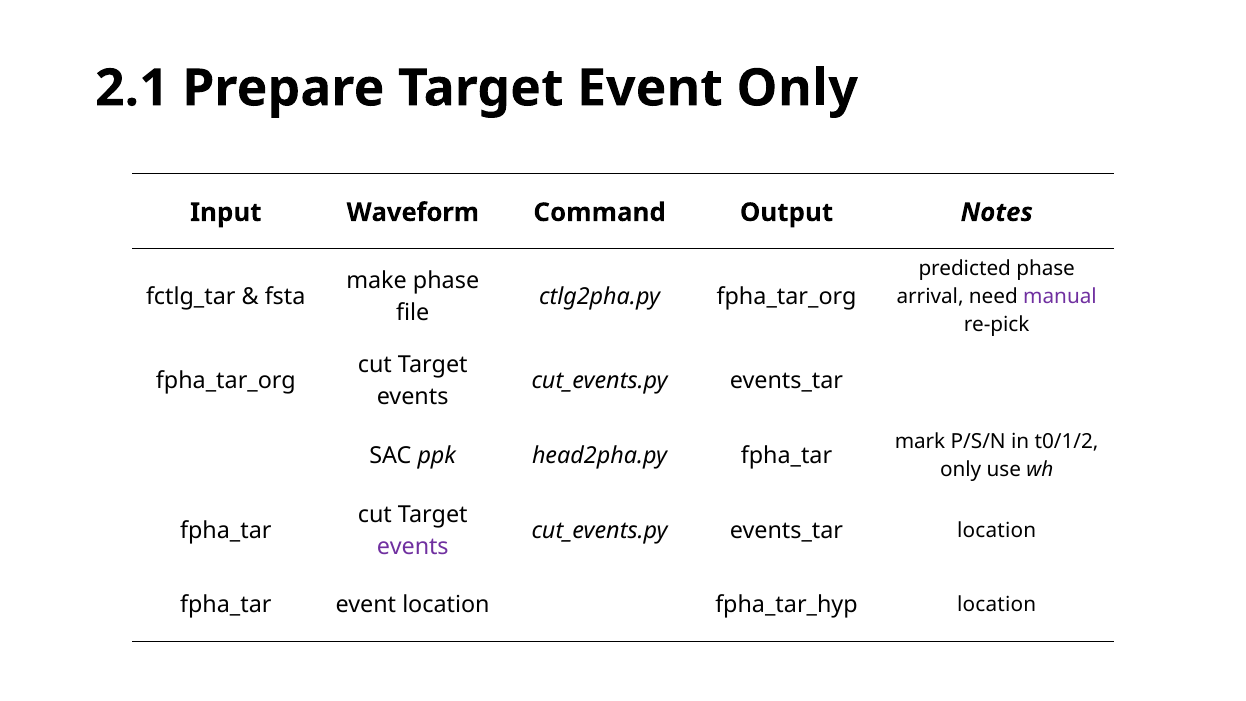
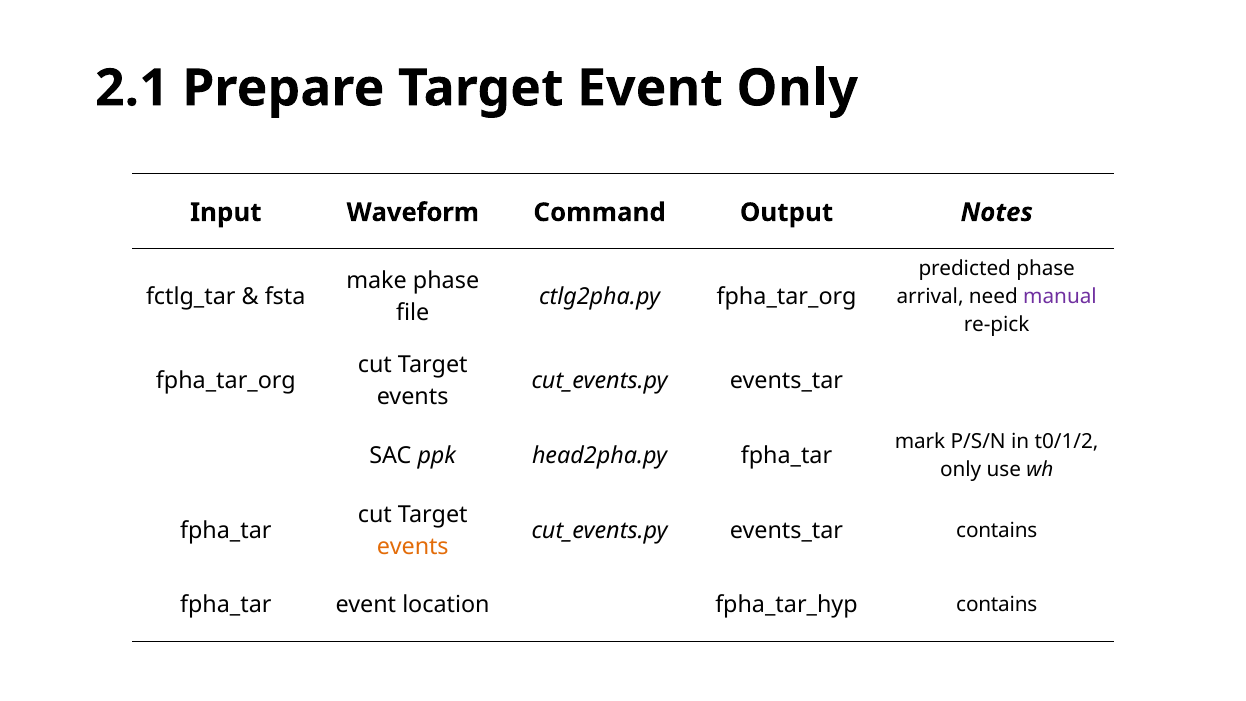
location: location -> contains (997, 530)
events colour: purple -> orange (413, 546)
location: location -> contains (997, 605)
